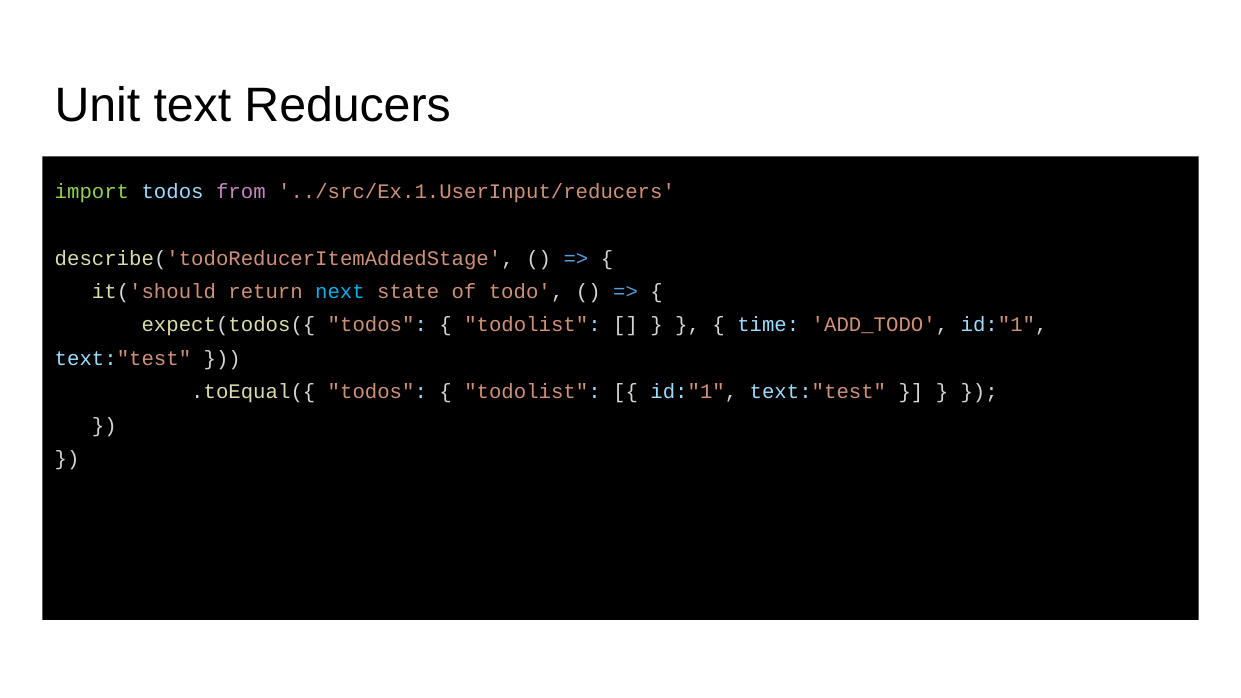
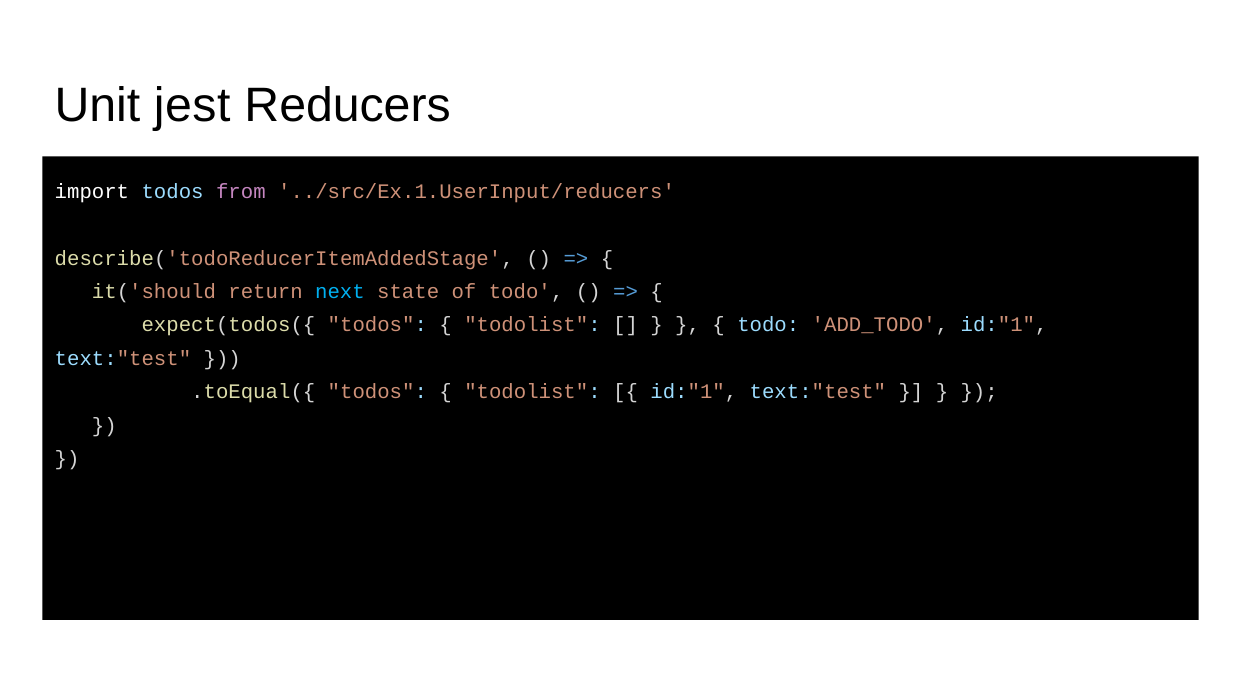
text: text -> jest (192, 105)
import colour: light green -> white (92, 191)
time: time -> todo (768, 325)
